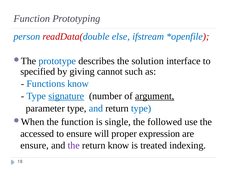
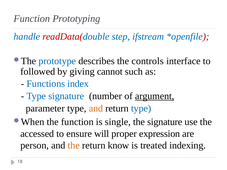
person: person -> handle (27, 37)
else: else -> step (121, 37)
solution: solution -> controls (148, 61)
specified: specified -> followed (38, 72)
Functions know: know -> index (78, 84)
signature underline: present -> none (66, 96)
and colour: blue -> orange (96, 108)
the followed: followed -> signature (165, 122)
ensure: ensure -> person (35, 146)
the colour: purple -> orange (74, 146)
